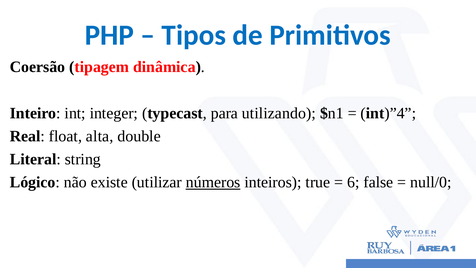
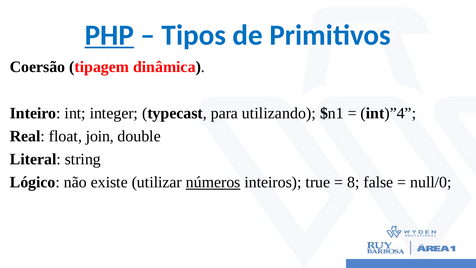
PHP underline: none -> present (109, 35)
alta: alta -> join (100, 136)
6: 6 -> 8 (353, 182)
